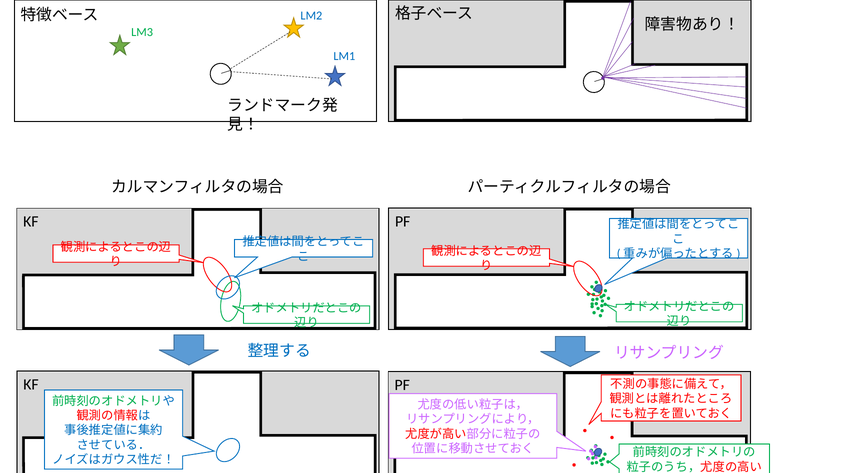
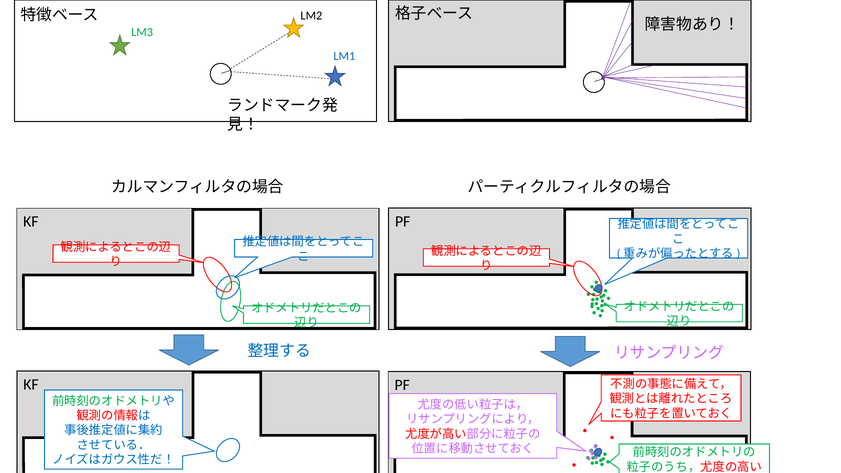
LM2 colour: blue -> black (311, 16)
